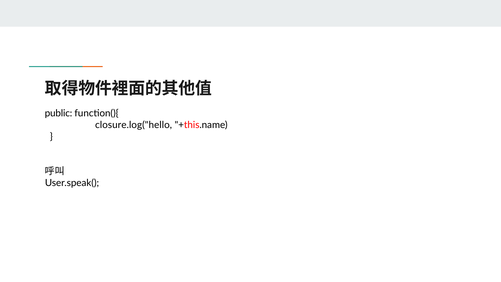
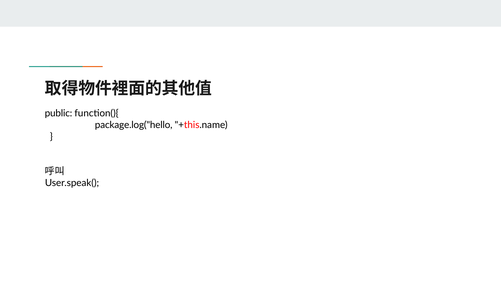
closure.log("hello: closure.log("hello -> package.log("hello (134, 125)
